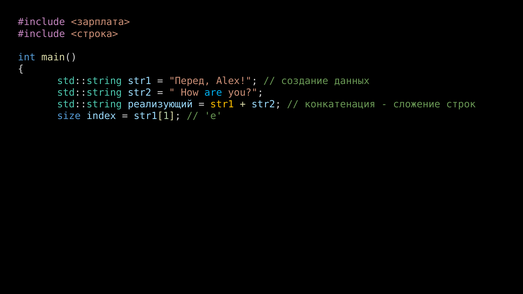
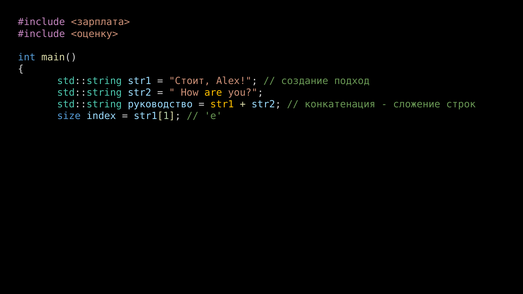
<строка>: <строка> -> <оценку> (95, 34)
Перед: Перед -> Стоит (190, 81)
данных: данных -> подход (352, 81)
are colour: light blue -> yellow (213, 93)
реализующий: реализующий -> руководство (160, 104)
